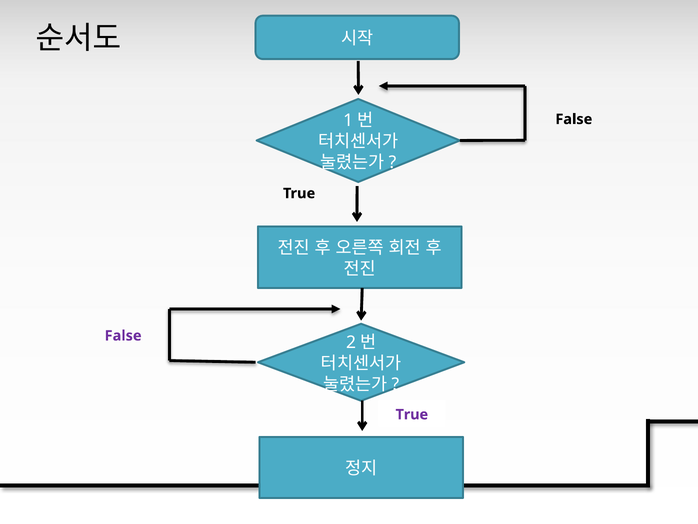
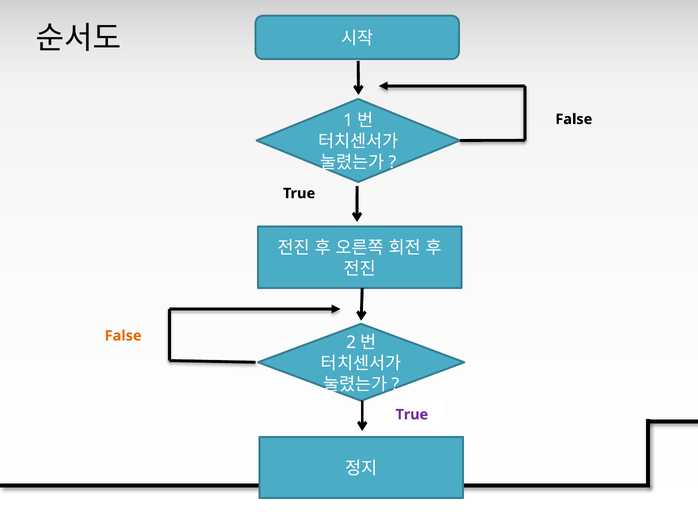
False colour: purple -> orange (123, 335)
